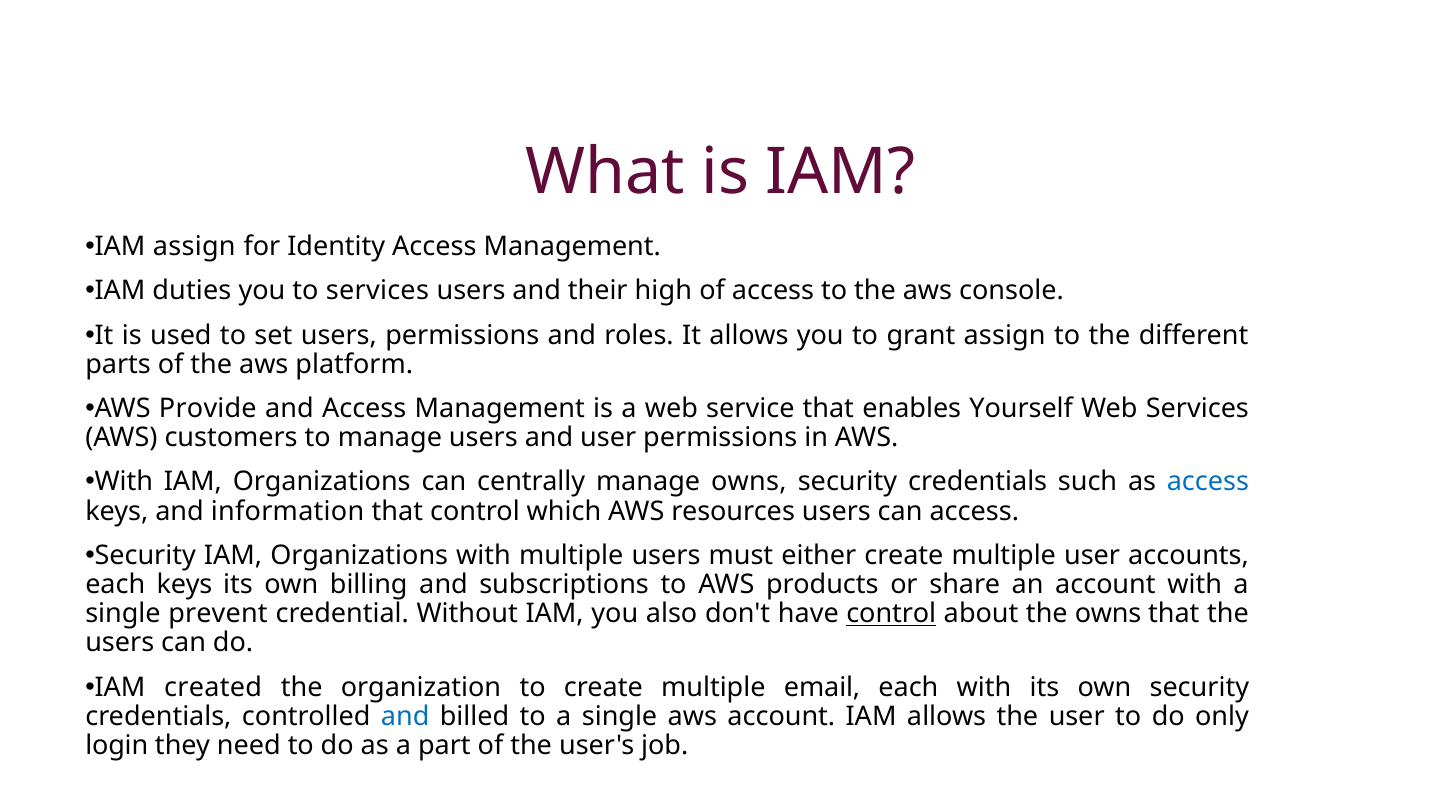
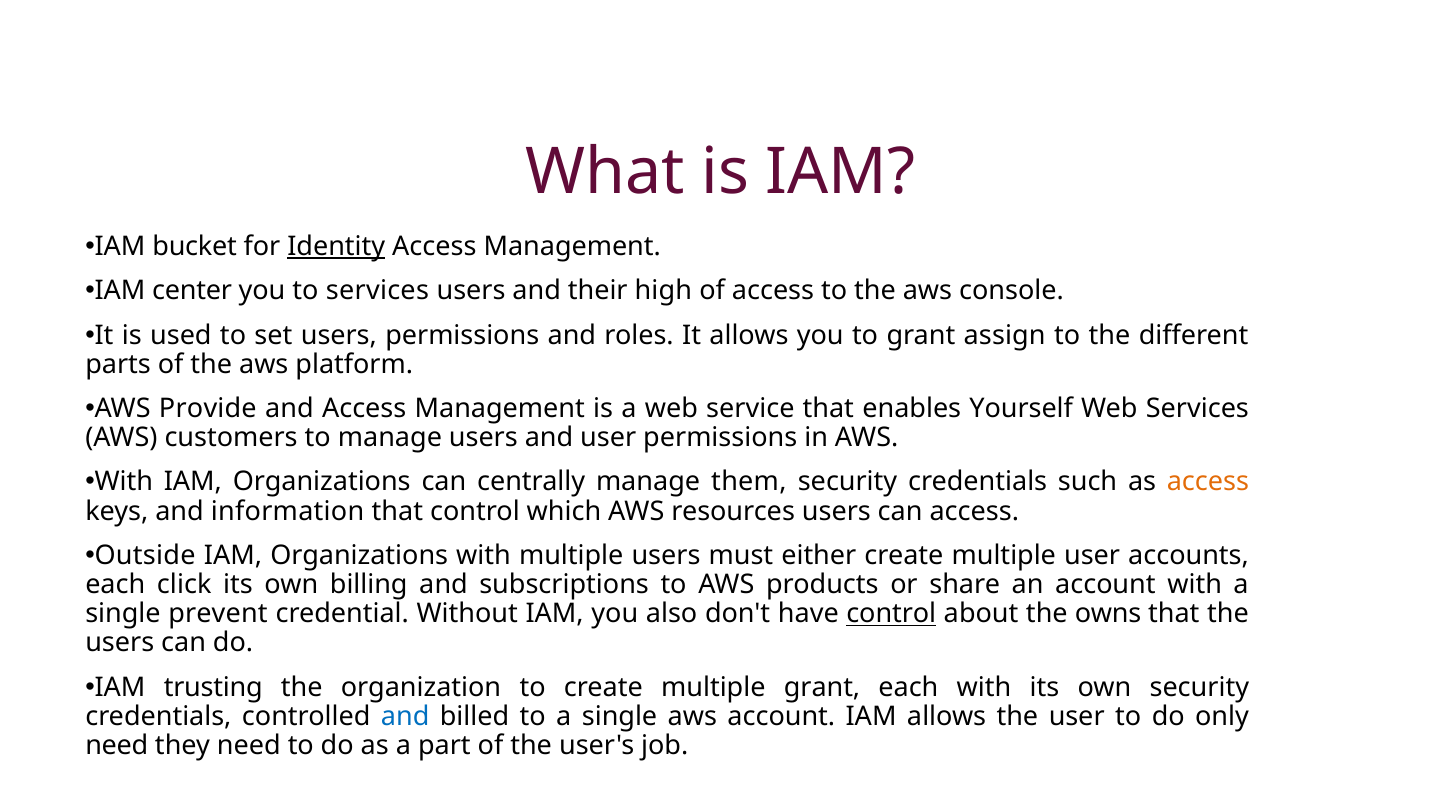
IAM assign: assign -> bucket (195, 247)
Identity underline: none -> present (336, 247)
duties: duties -> center (192, 291)
manage owns: owns -> them (749, 482)
access colour: blue -> orange (1208, 482)
Security: Security -> Outside (145, 555)
each keys: keys -> click (184, 584)
created: created -> trusting (213, 687)
multiple email: email -> grant (822, 687)
login: login -> need (117, 745)
